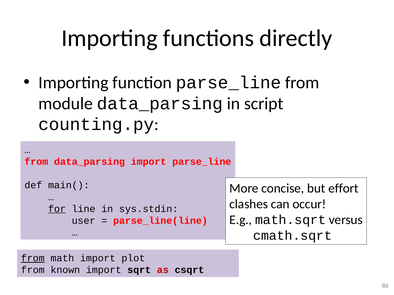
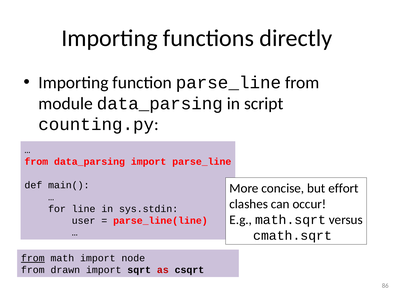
for underline: present -> none (57, 209)
plot: plot -> node (133, 259)
known: known -> drawn (65, 270)
